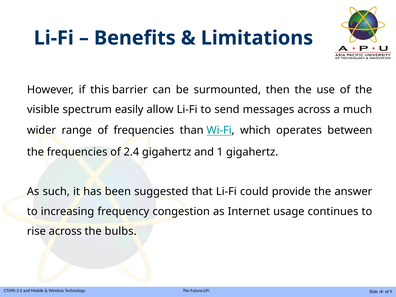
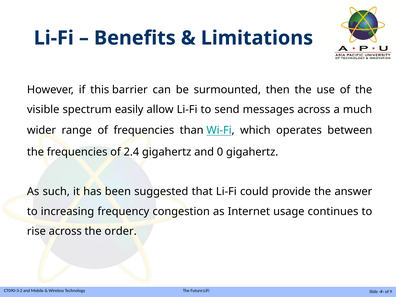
1: 1 -> 0 (220, 152)
bulbs: bulbs -> order (121, 231)
